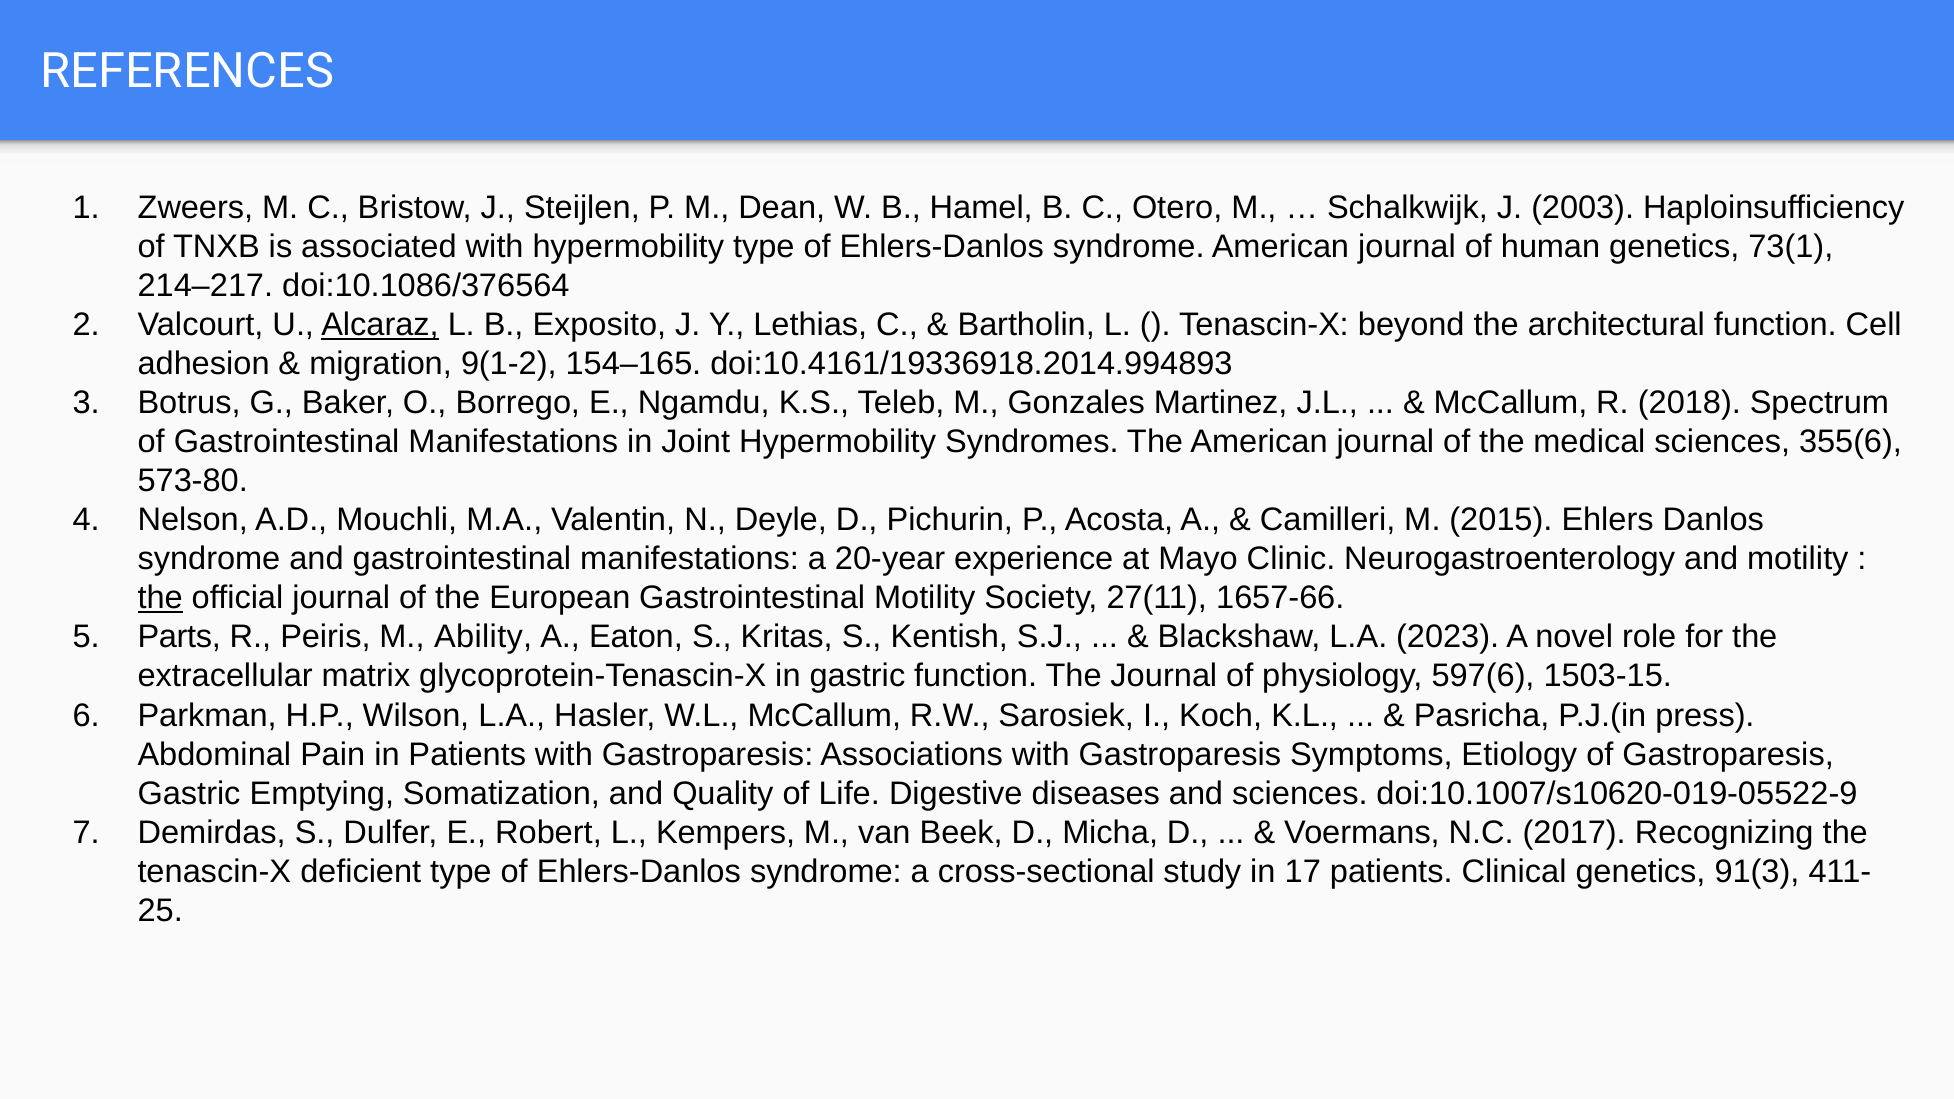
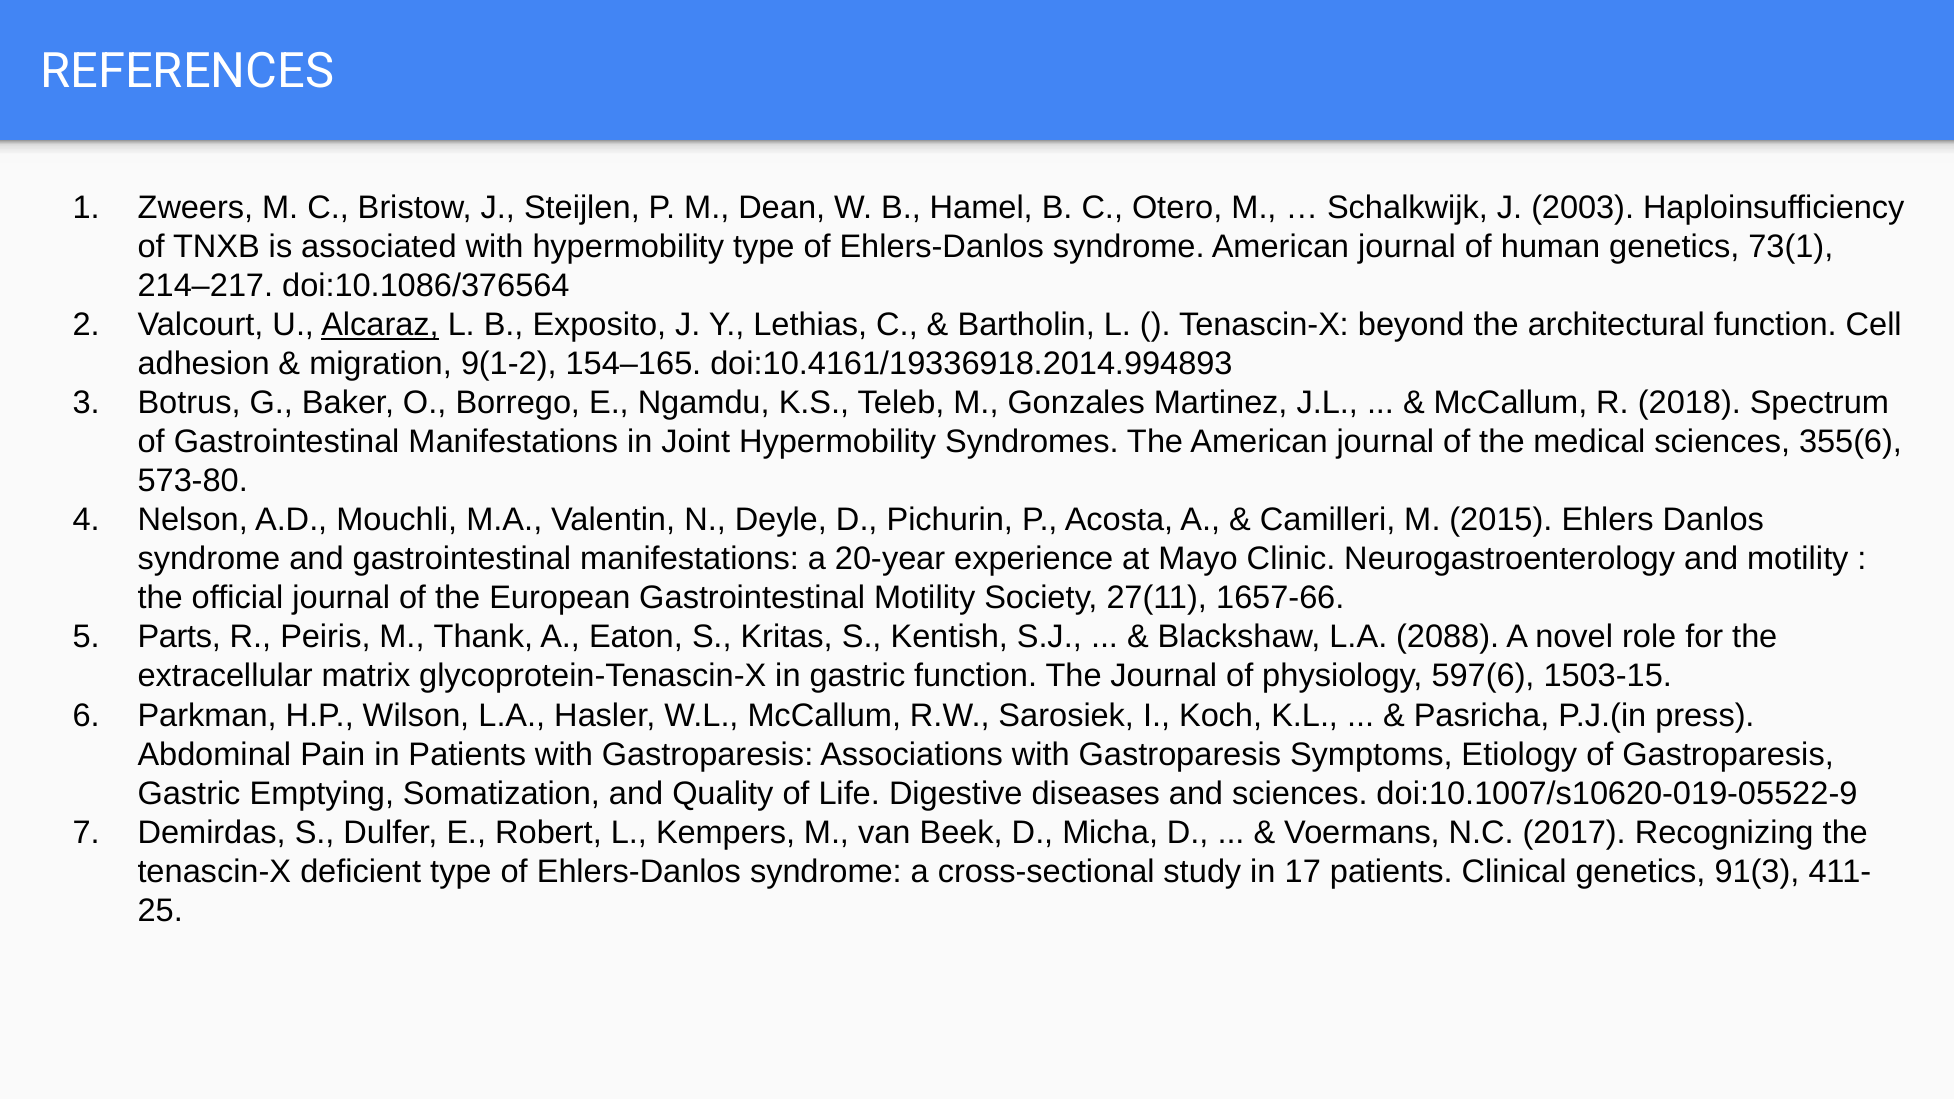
the underline: present -> none (160, 598)
Ability: Ability -> Thank (483, 637)
2023: 2023 -> 2088 (1448, 637)
